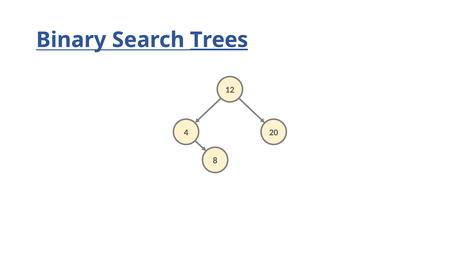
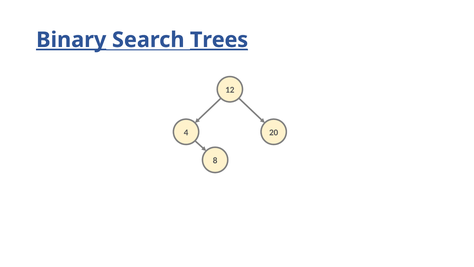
Binary underline: none -> present (71, 40)
